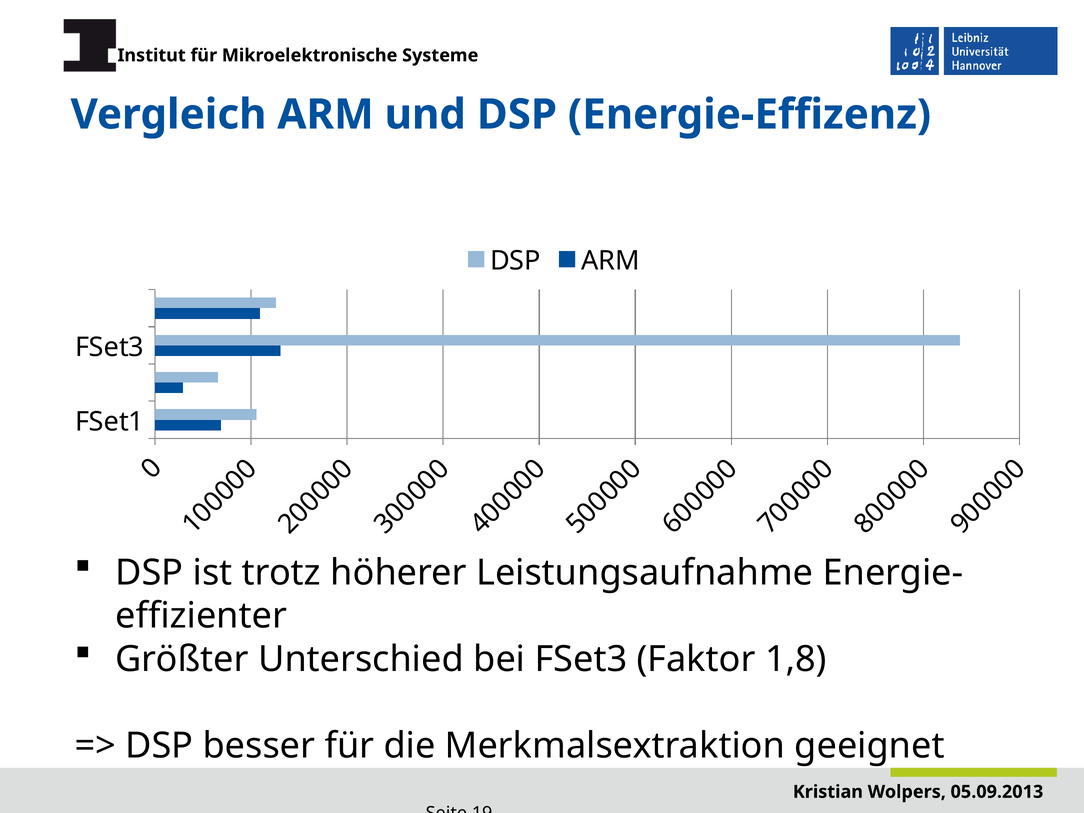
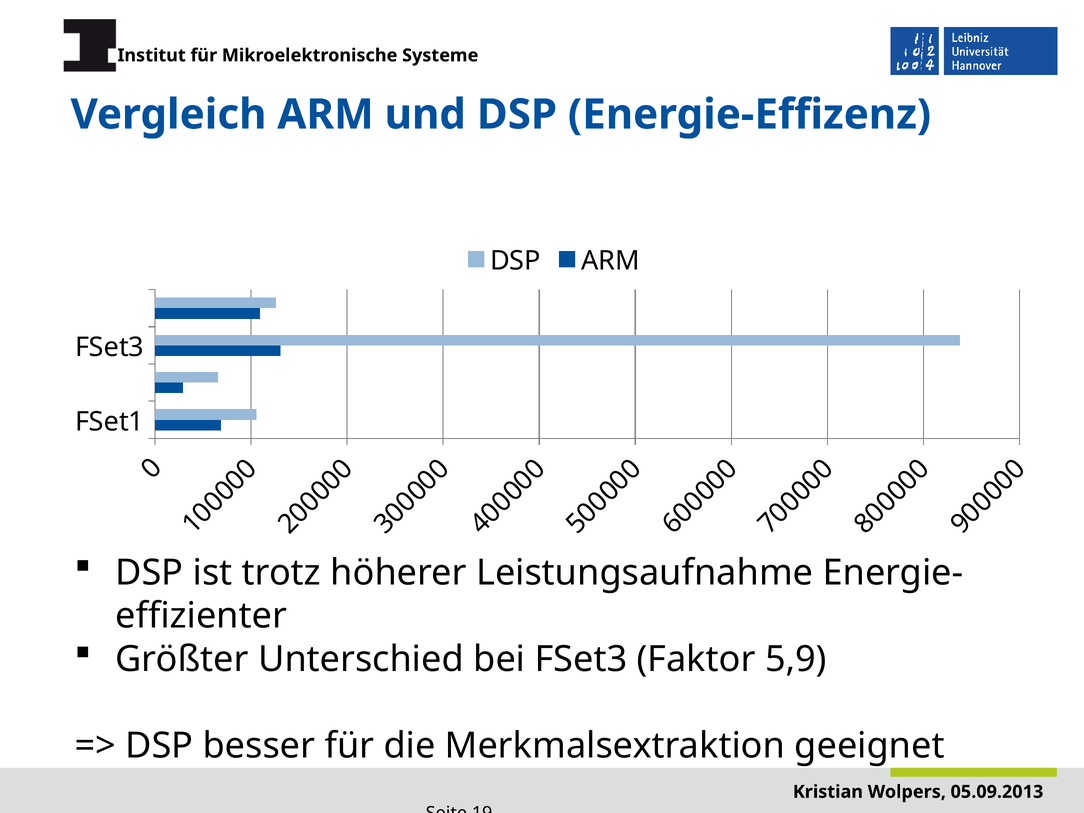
1,8: 1,8 -> 5,9 (796, 659)
